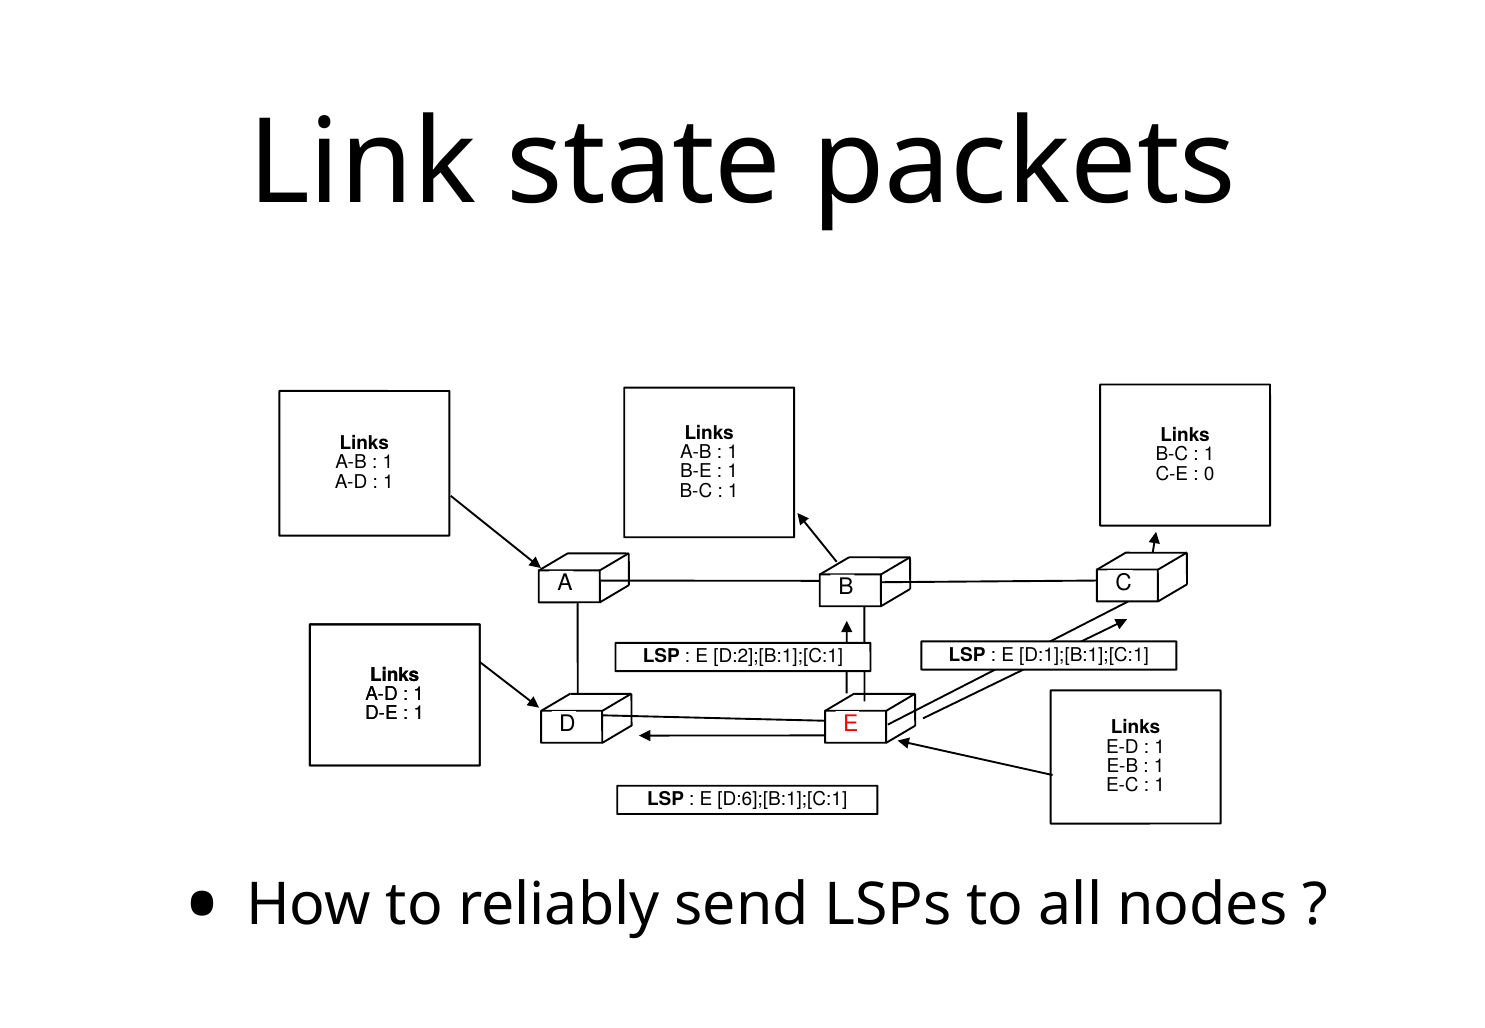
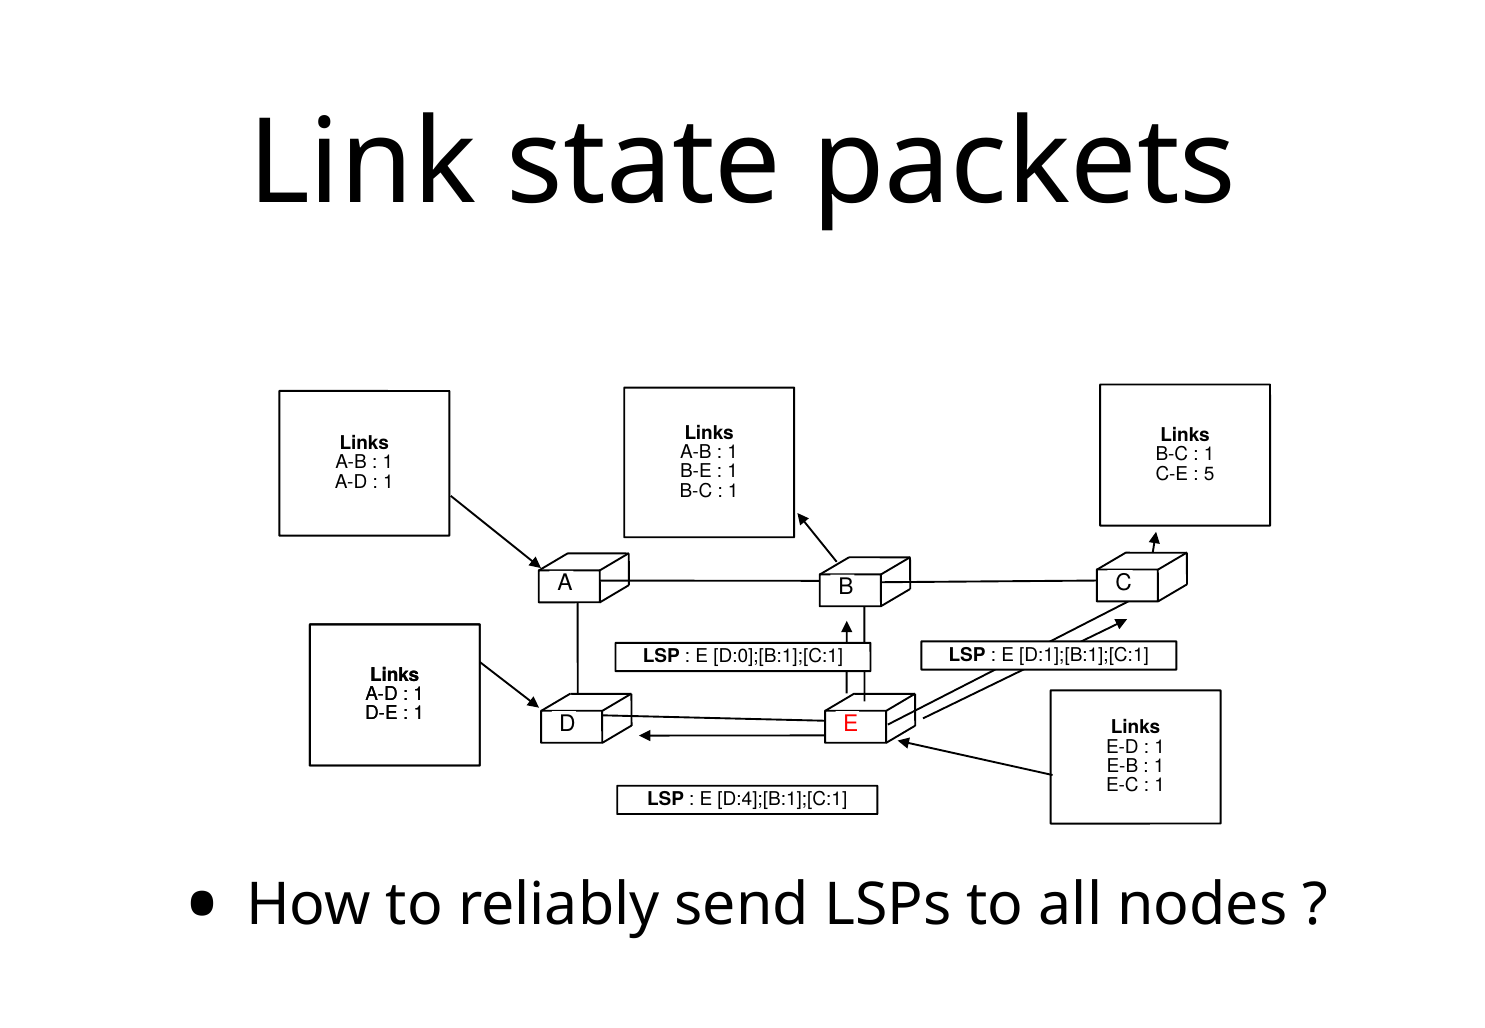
0: 0 -> 5 (1209, 474)
D:2];[B:1];[C:1: D:2];[B:1];[C:1 -> D:0];[B:1];[C:1 (778, 656)
D:6];[B:1];[C:1: D:6];[B:1];[C:1 -> D:4];[B:1];[C:1 (782, 799)
